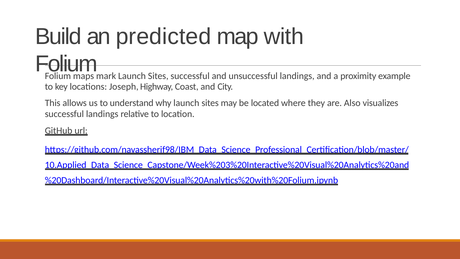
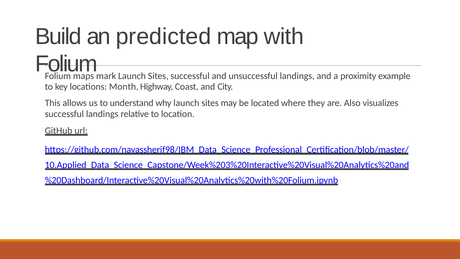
Joseph: Joseph -> Month (124, 87)
